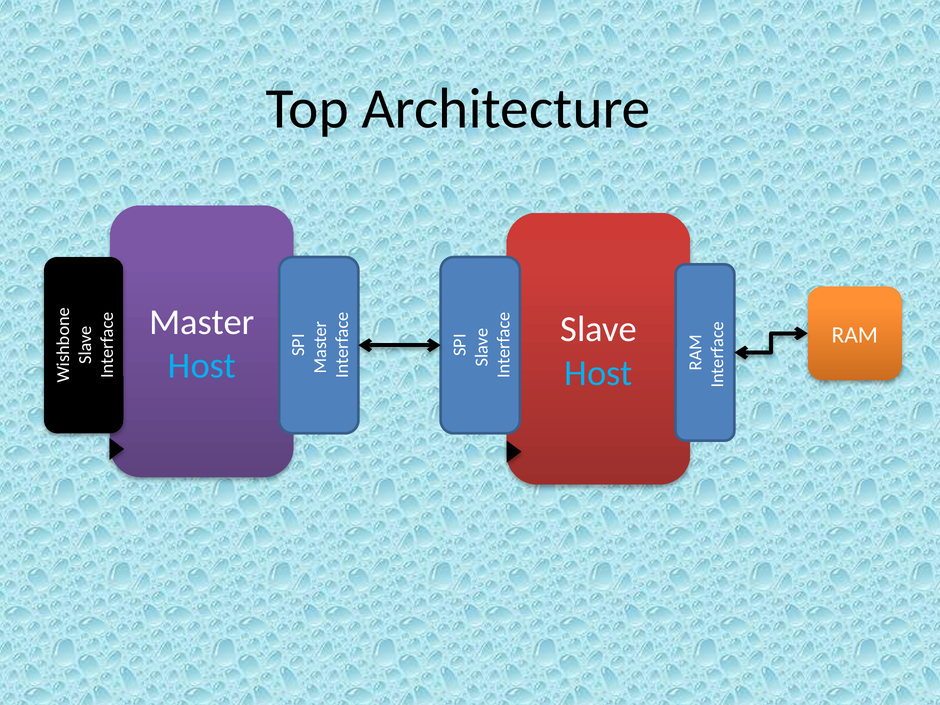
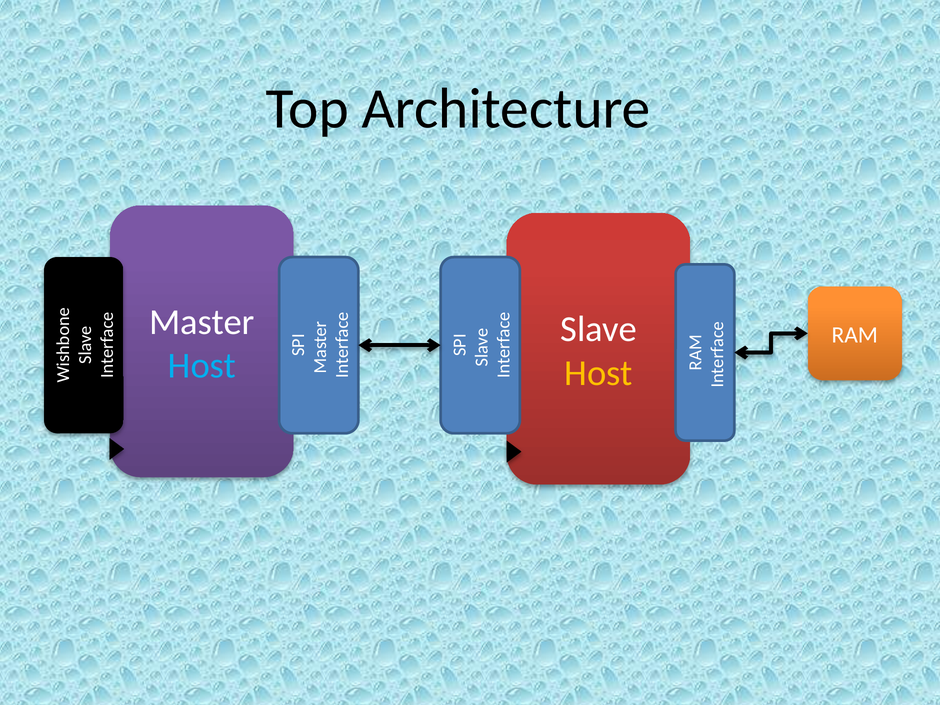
Host colour: light blue -> yellow (599, 373)
